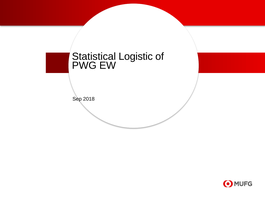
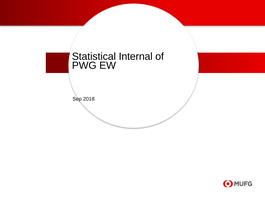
Logistic: Logistic -> Internal (136, 57)
